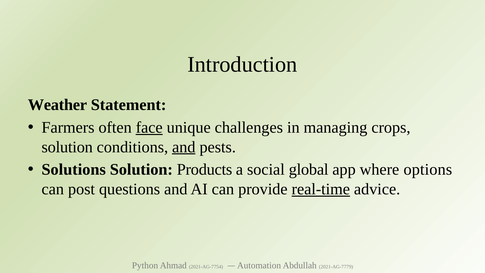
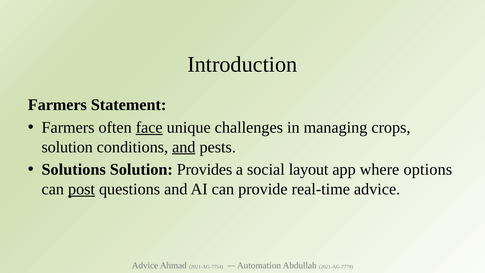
Weather: Weather -> Farmers (57, 105)
Products: Products -> Provides (204, 170)
global: global -> layout (309, 170)
post underline: none -> present (81, 189)
real-time underline: present -> none (321, 189)
Python: Python -> Advice (145, 265)
